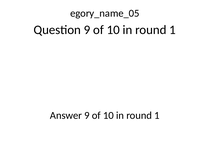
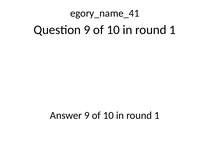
egory_name_05: egory_name_05 -> egory_name_41 (105, 13)
